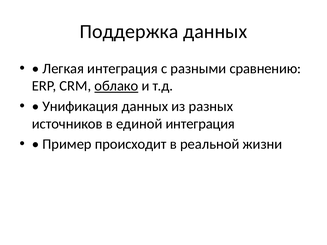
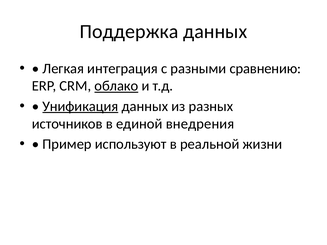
Унификация underline: none -> present (80, 106)
единой интеграция: интеграция -> внедрения (200, 124)
происходит: происходит -> используют (131, 144)
